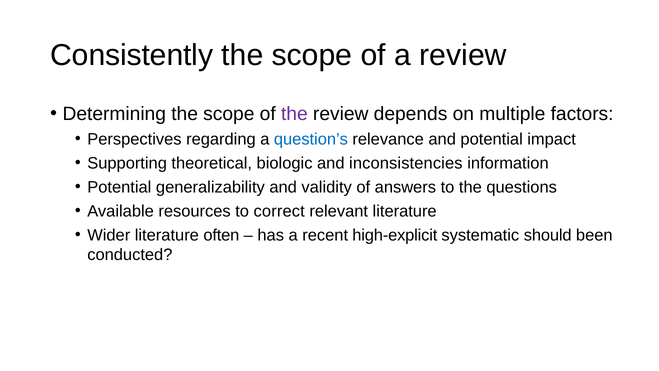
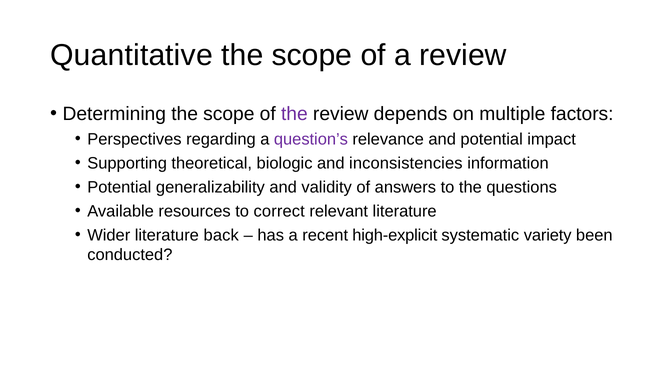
Consistently: Consistently -> Quantitative (132, 55)
question’s colour: blue -> purple (311, 139)
often: often -> back (221, 235)
should: should -> variety (548, 235)
